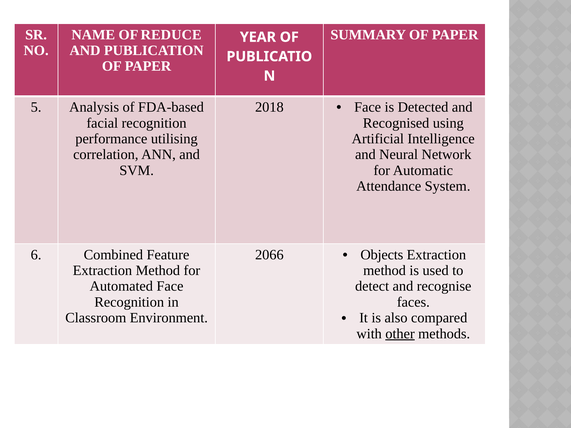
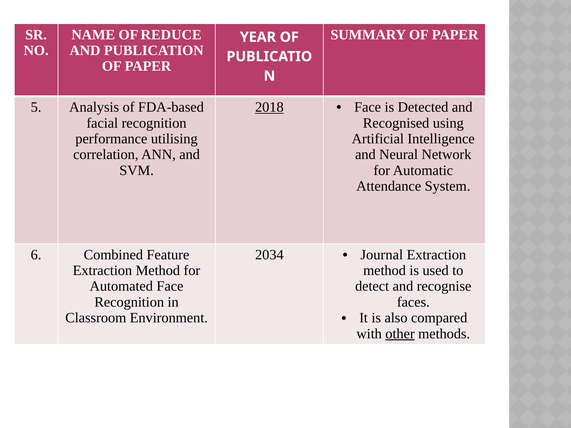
2018 underline: none -> present (269, 107)
2066: 2066 -> 2034 (269, 255)
Objects: Objects -> Journal (382, 255)
